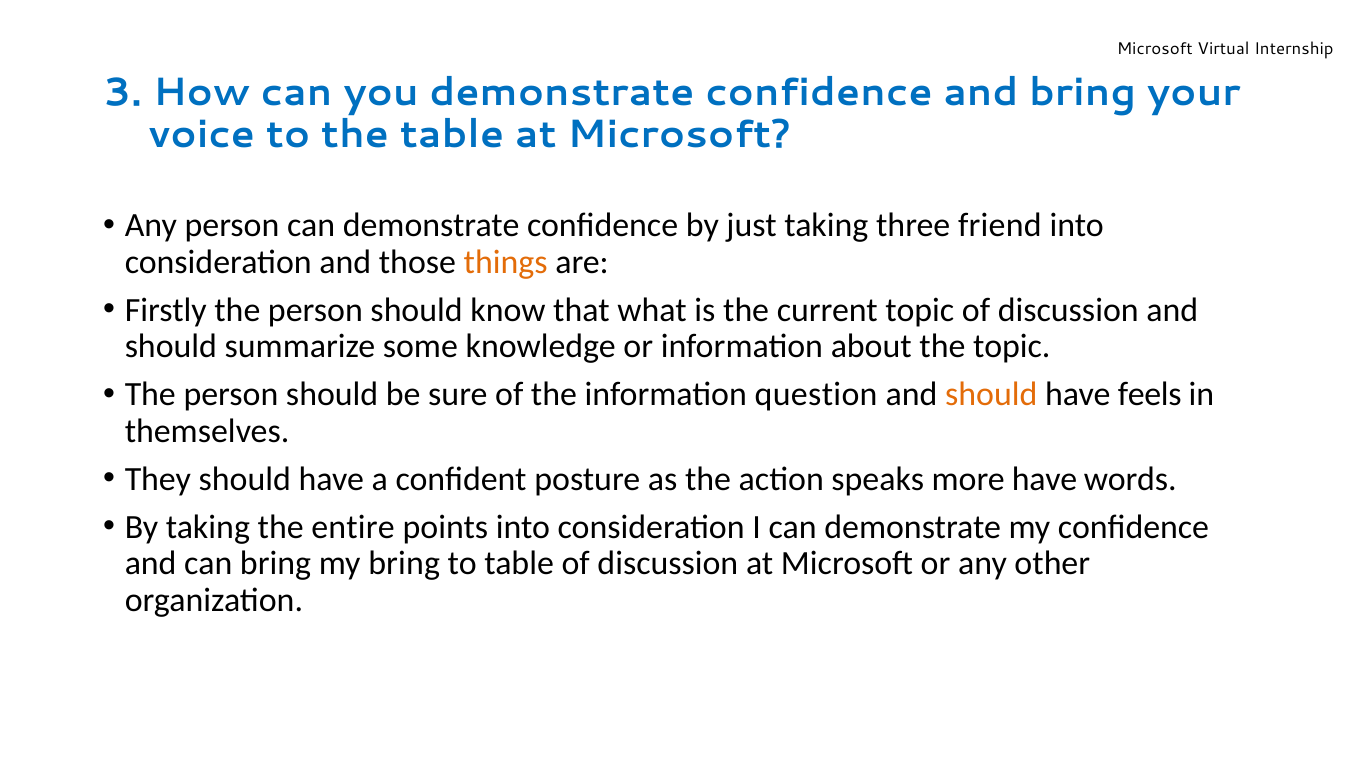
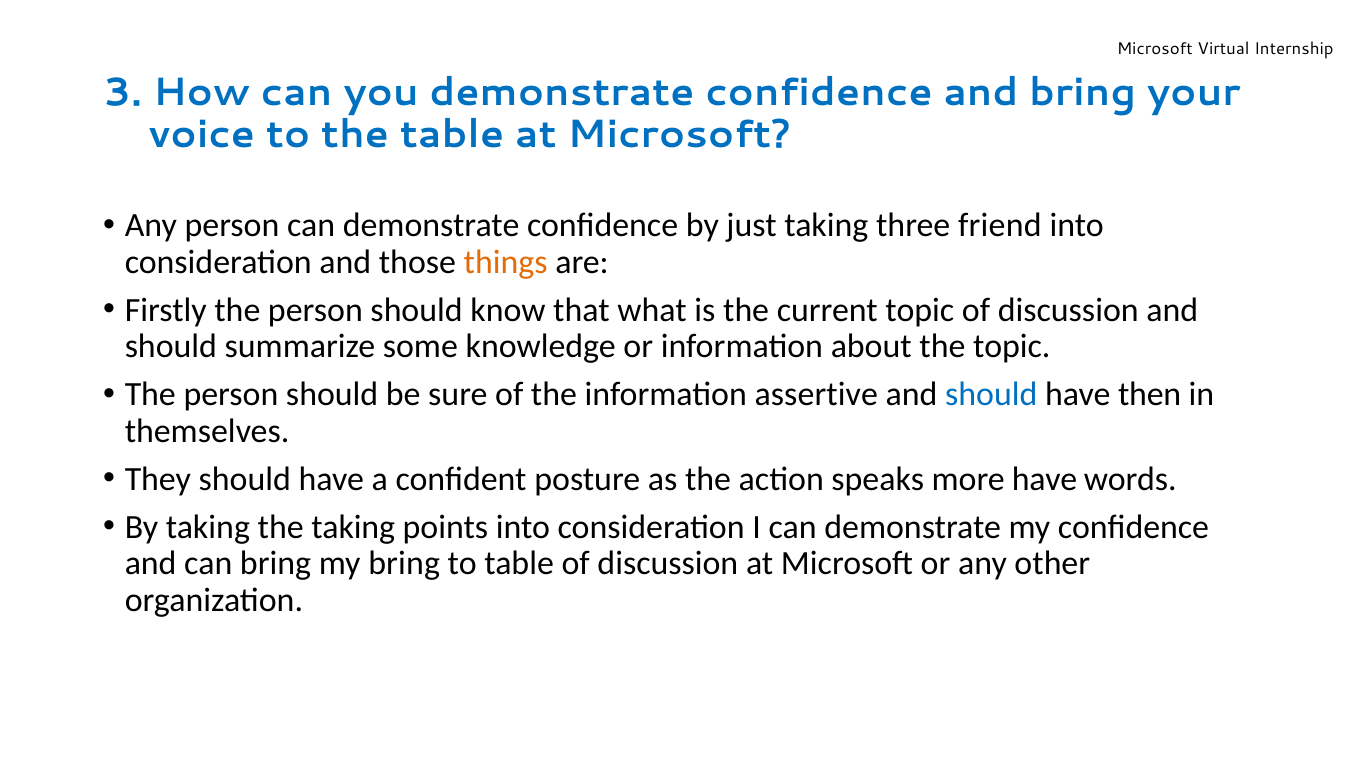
question: question -> assertive (816, 394)
should colour: orange -> blue (991, 394)
feels: feels -> then (1150, 394)
the entire: entire -> taking (353, 527)
